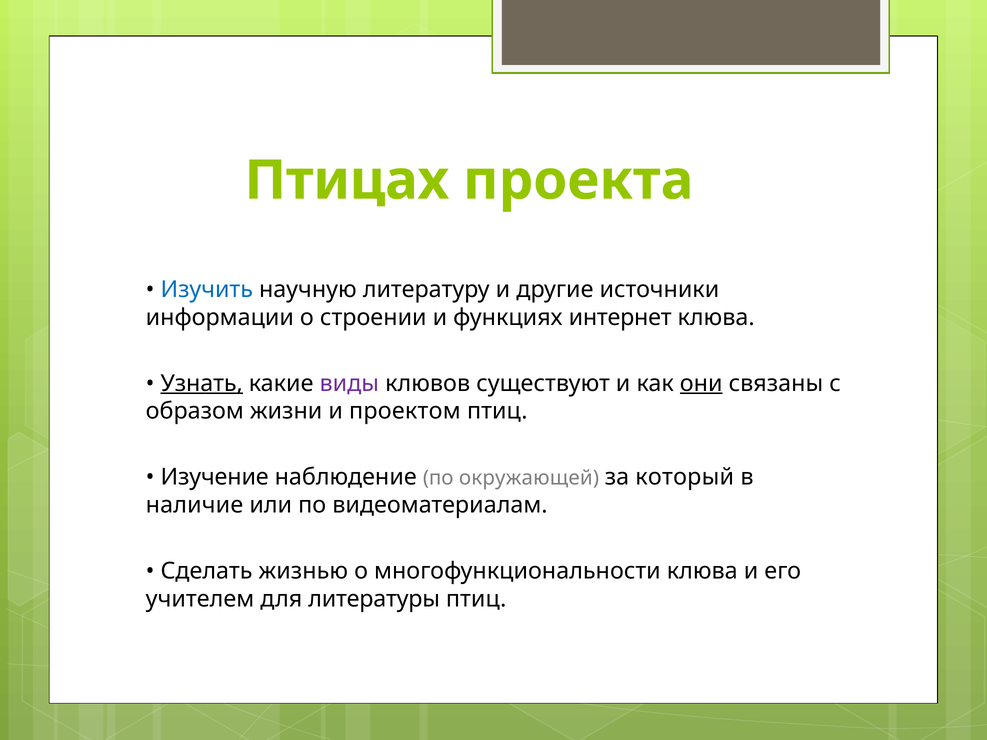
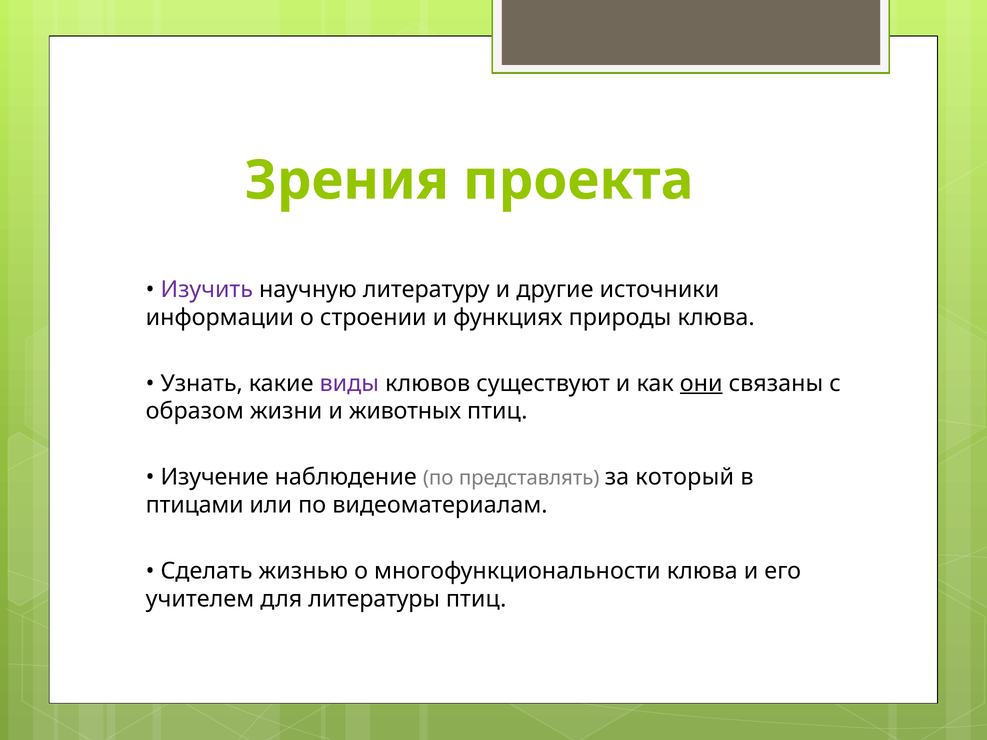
Птицах: Птицах -> Зрения (347, 181)
Изучить colour: blue -> purple (207, 290)
интернет: интернет -> природы (620, 318)
Узнать underline: present -> none (202, 383)
проектом: проектом -> животных (405, 411)
окружающей: окружающей -> представлять (529, 478)
наличие: наличие -> птицами (195, 505)
